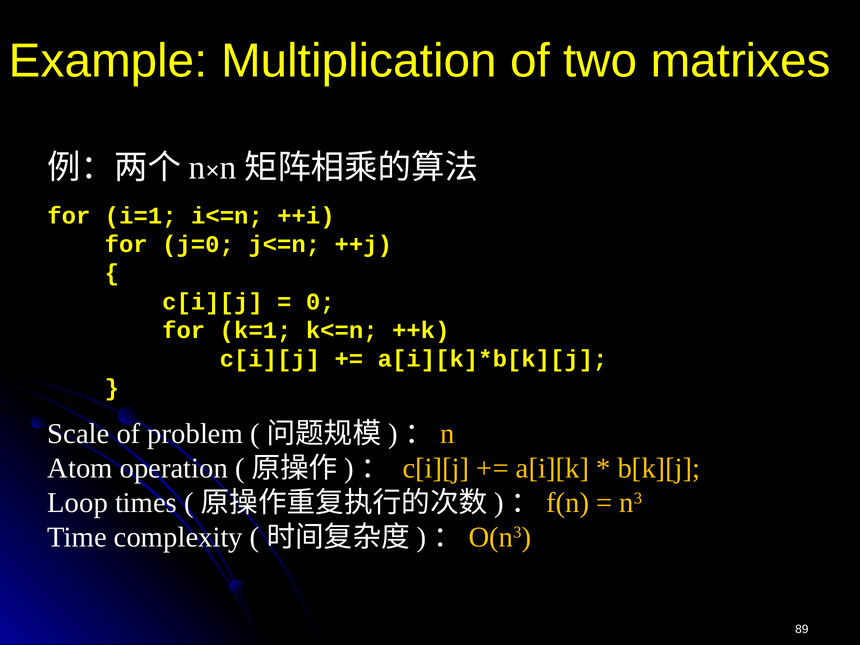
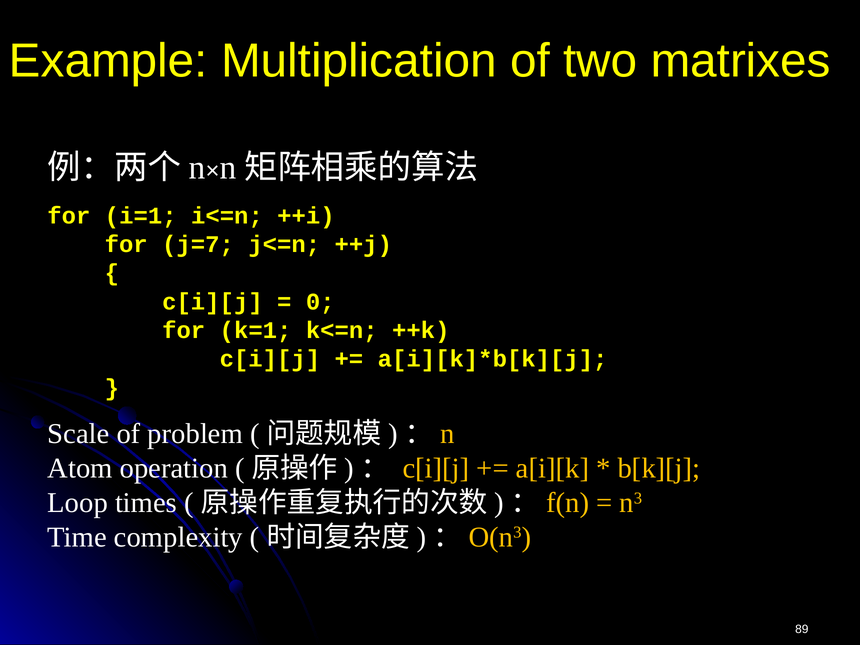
j=0: j=0 -> j=7 (198, 244)
